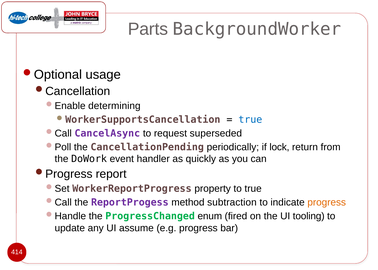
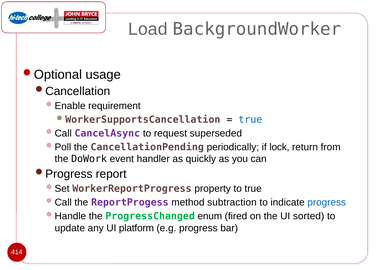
Parts: Parts -> Load (148, 29)
determining: determining -> requirement (114, 106)
progress colour: orange -> blue (327, 202)
tooling: tooling -> sorted (309, 216)
assume: assume -> platform (136, 228)
